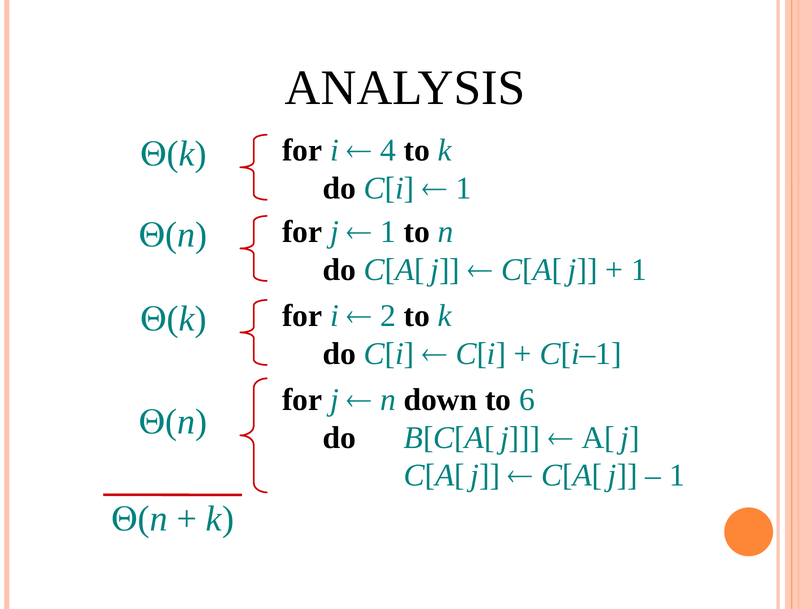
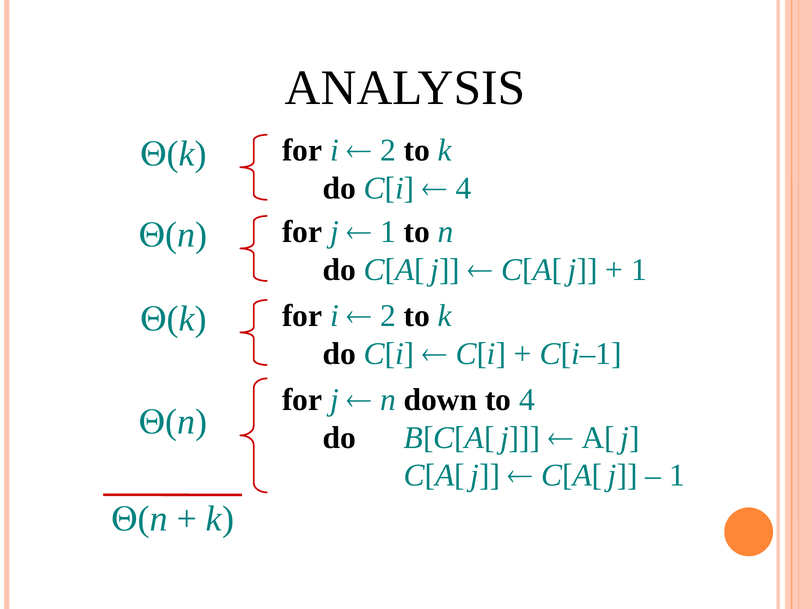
4: 4 -> 2 (388, 150)
1: 1 -> 4 (463, 188)
to 6: 6 -> 4 (527, 400)
